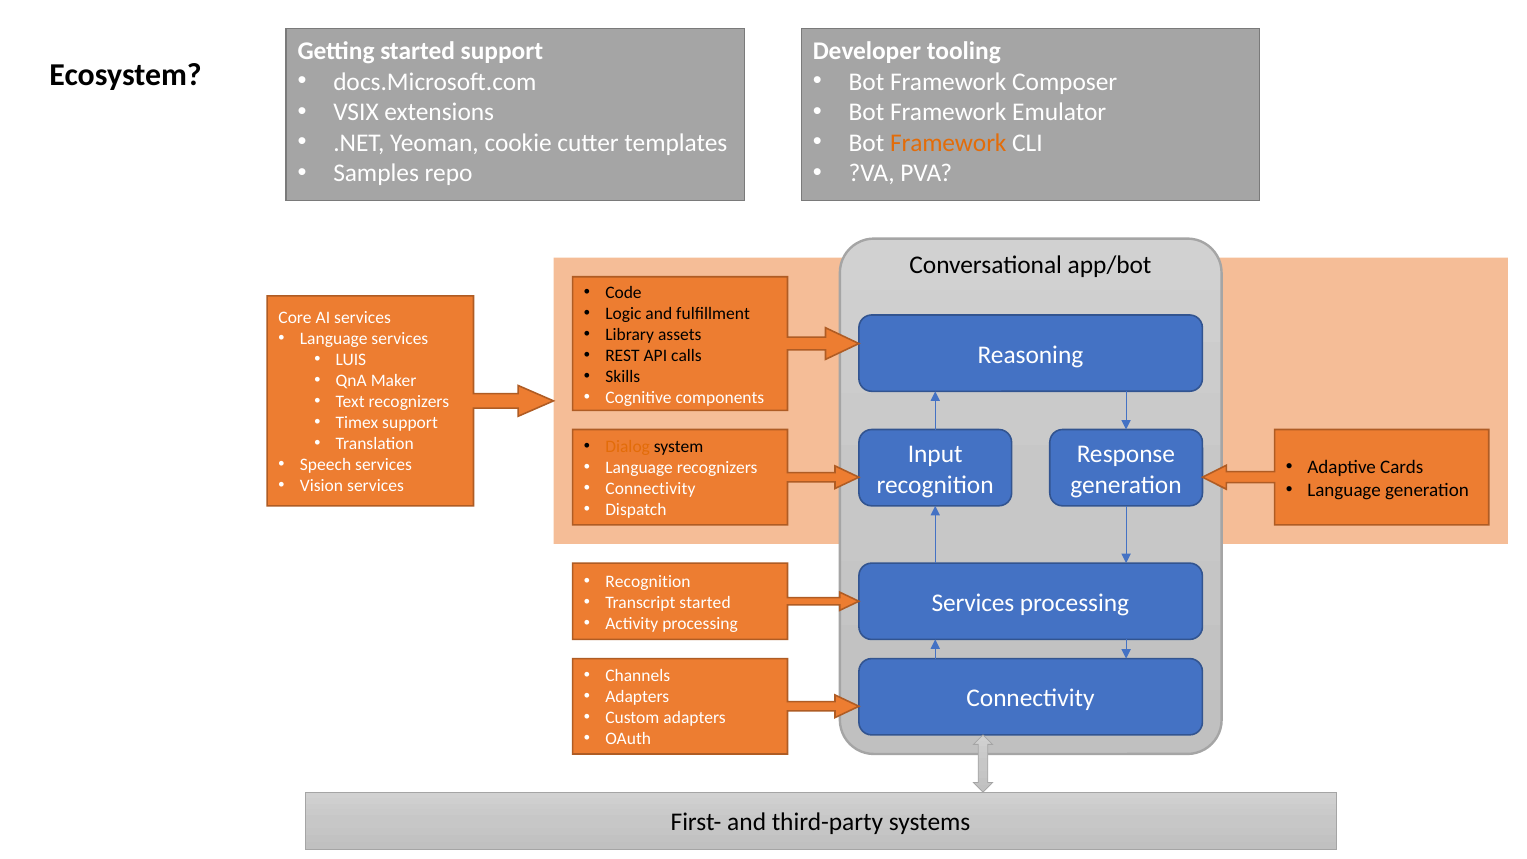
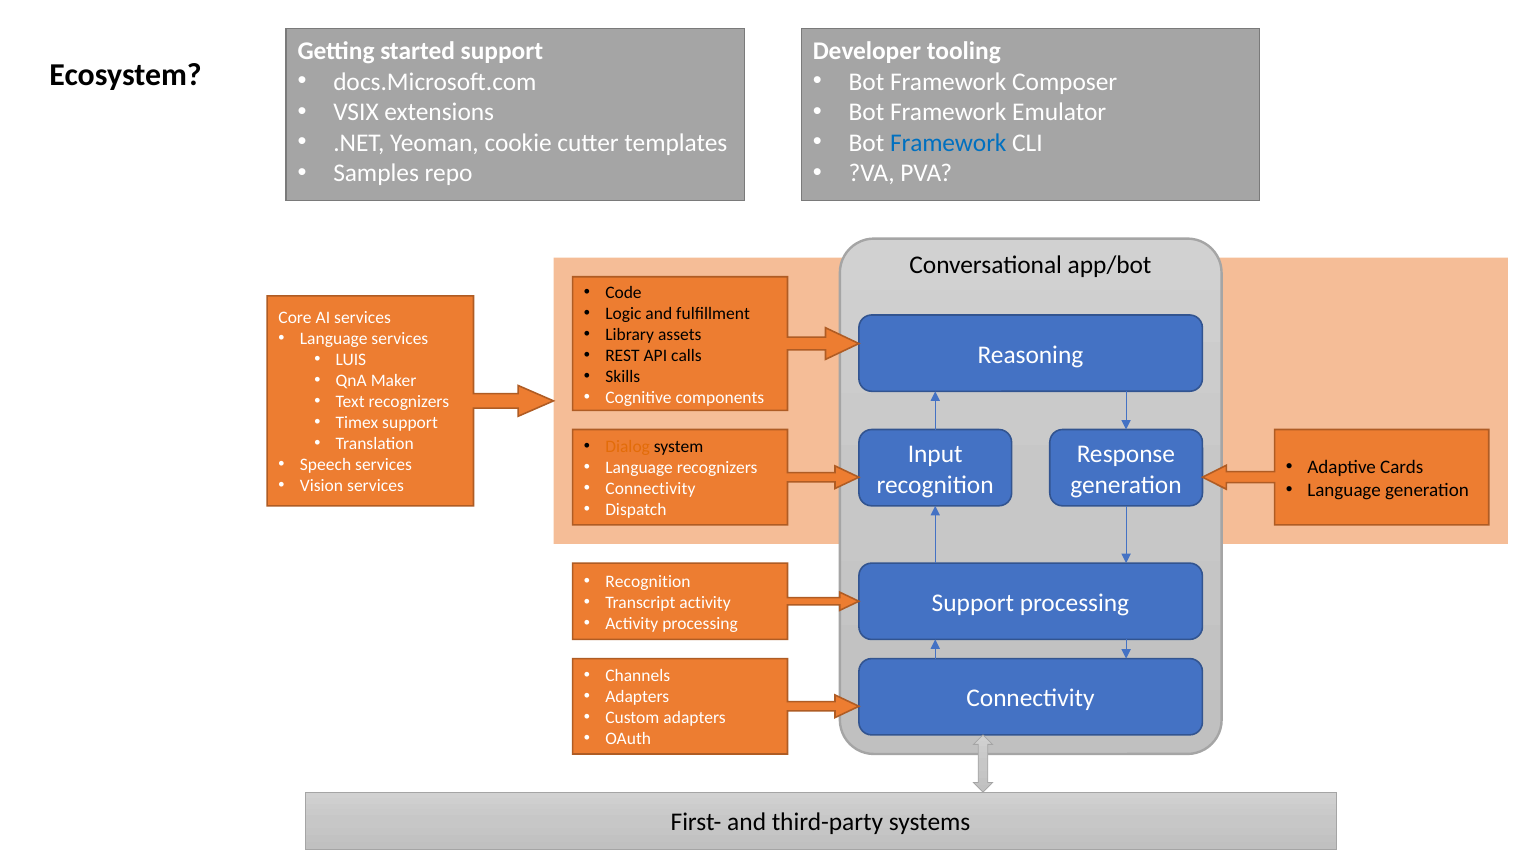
Framework colour: orange -> blue (948, 143)
Services: Services -> Support (973, 603)
Transcript started: started -> activity (705, 602)
